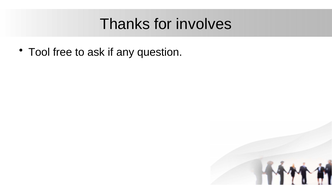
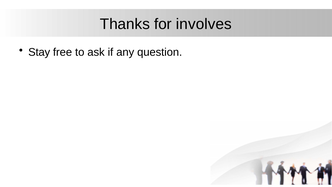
Tool: Tool -> Stay (39, 52)
